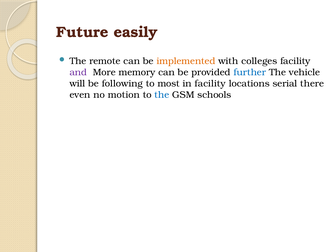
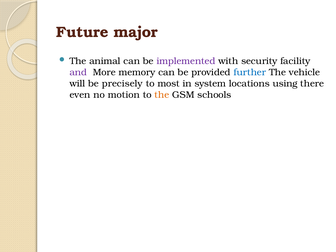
easily: easily -> major (136, 32)
remote: remote -> animal (105, 61)
implemented colour: orange -> purple (186, 61)
colleges: colleges -> security (259, 61)
following: following -> precisely (122, 84)
in facility: facility -> system (210, 84)
serial: serial -> using (285, 84)
the colour: blue -> orange (162, 95)
